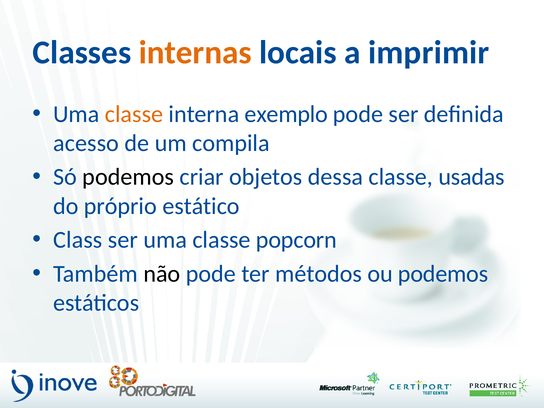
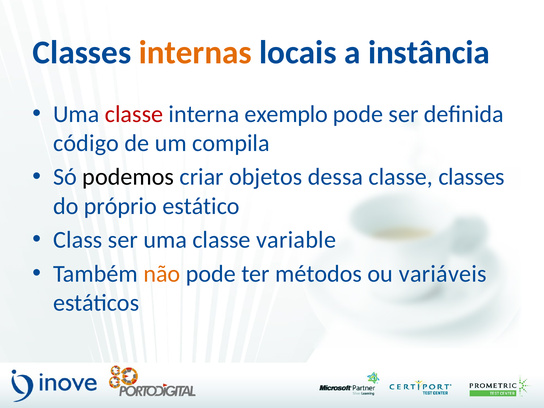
imprimir: imprimir -> instância (429, 53)
classe colour: orange -> red (134, 114)
acesso: acesso -> código (86, 143)
classe usadas: usadas -> classes (472, 177)
popcorn: popcorn -> variable (296, 240)
não colour: black -> orange (162, 274)
ou podemos: podemos -> variáveis (443, 274)
